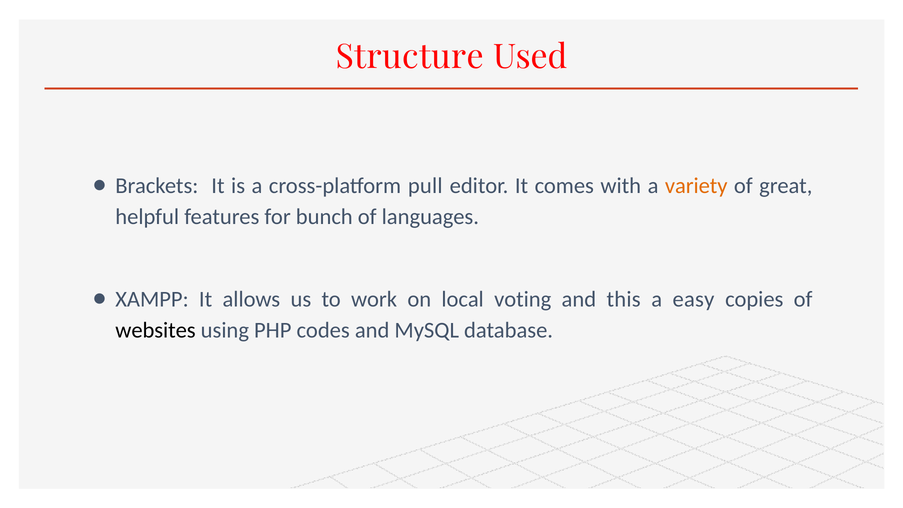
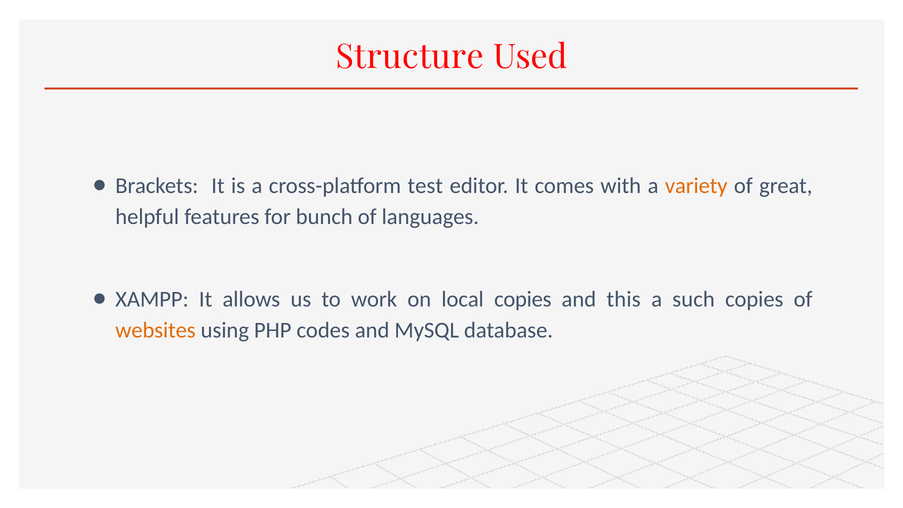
pull: pull -> test (425, 186)
local voting: voting -> copies (523, 299)
easy: easy -> such (694, 299)
websites colour: black -> orange (156, 330)
